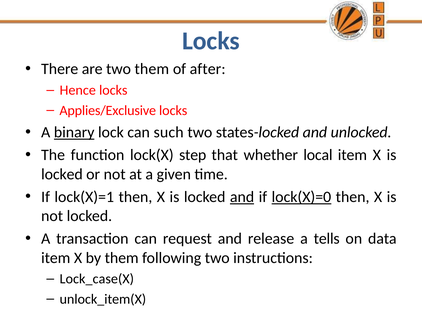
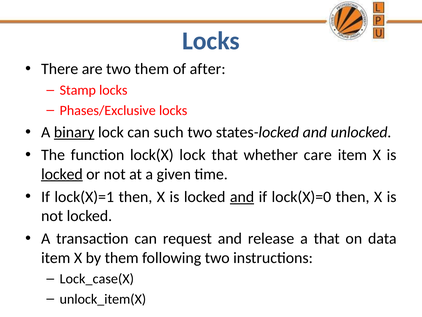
Hence: Hence -> Stamp (78, 90)
Applies/Exclusive: Applies/Exclusive -> Phases/Exclusive (108, 110)
lock(X step: step -> lock (193, 155)
local: local -> care (318, 155)
locked underline: none -> present (62, 174)
lock(X)=0 underline: present -> none (301, 197)
a tells: tells -> that (327, 238)
